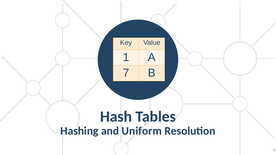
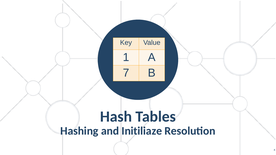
Uniform: Uniform -> Initiliaze (142, 131)
